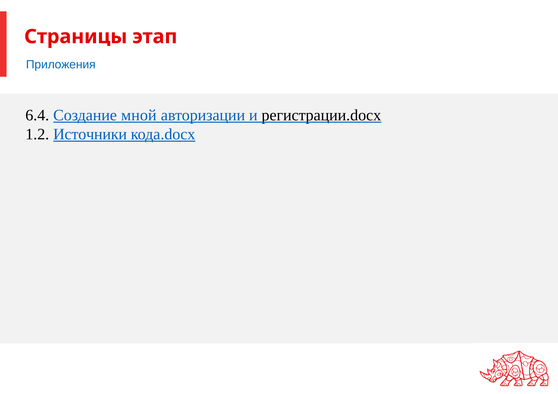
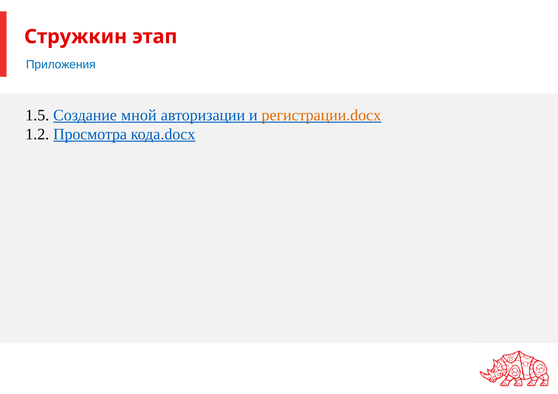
Страницы: Страницы -> Стружкин (76, 37)
6.4: 6.4 -> 1.5 (37, 115)
регистрации.docx colour: black -> orange (321, 115)
Источники: Источники -> Просмотра (90, 134)
